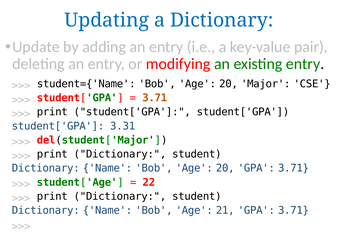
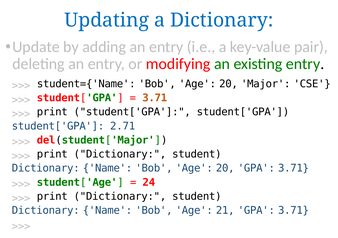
3.31: 3.31 -> 2.71 (123, 126)
22: 22 -> 24 (149, 182)
